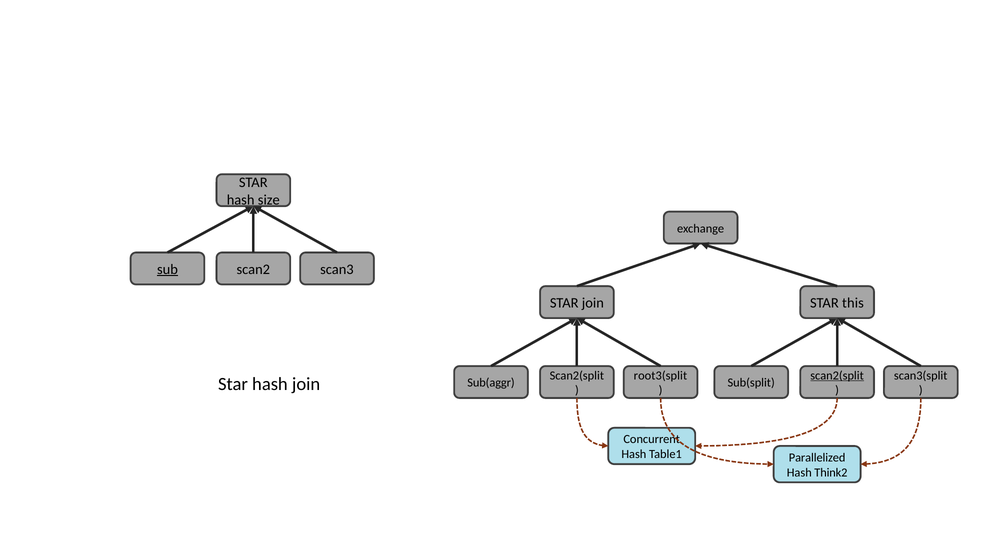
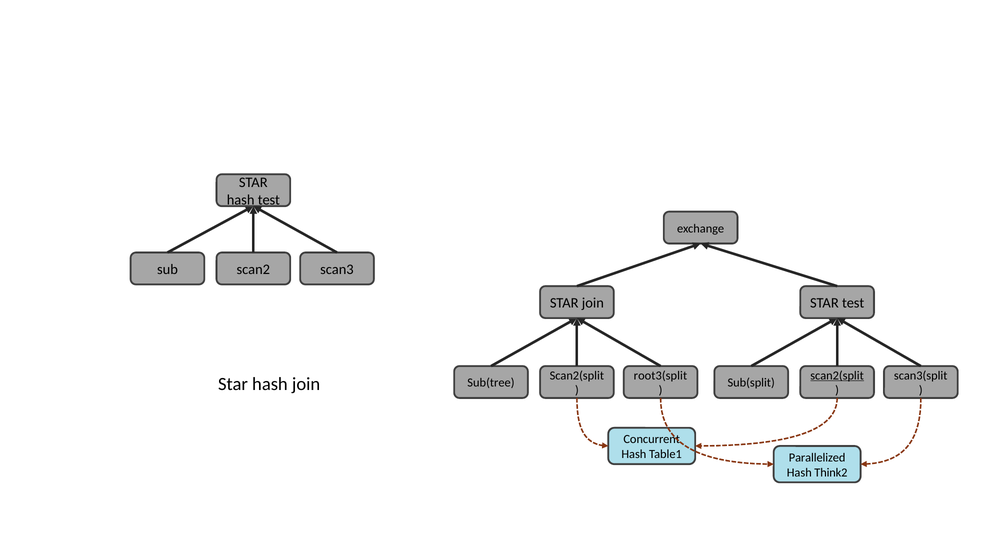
hash size: size -> test (269, 200)
sub underline: present -> none (167, 269)
STAR this: this -> test (853, 303)
Sub(aggr: Sub(aggr -> Sub(tree (491, 382)
